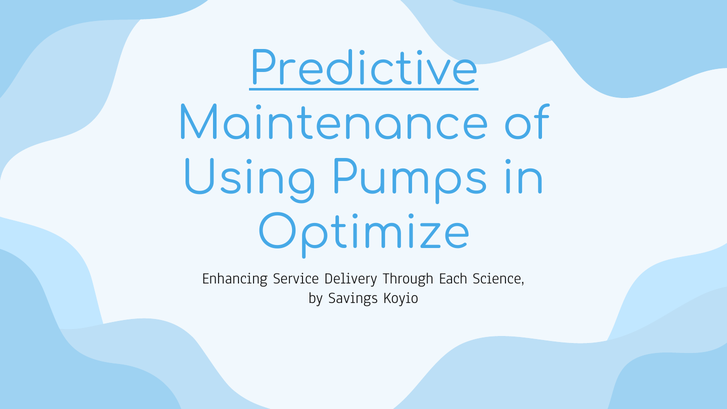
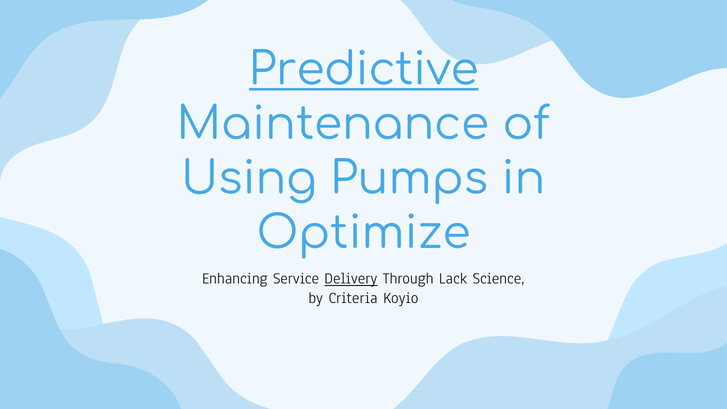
Delivery underline: none -> present (351, 278)
Each: Each -> Lack (453, 278)
Savings: Savings -> Criteria (353, 298)
